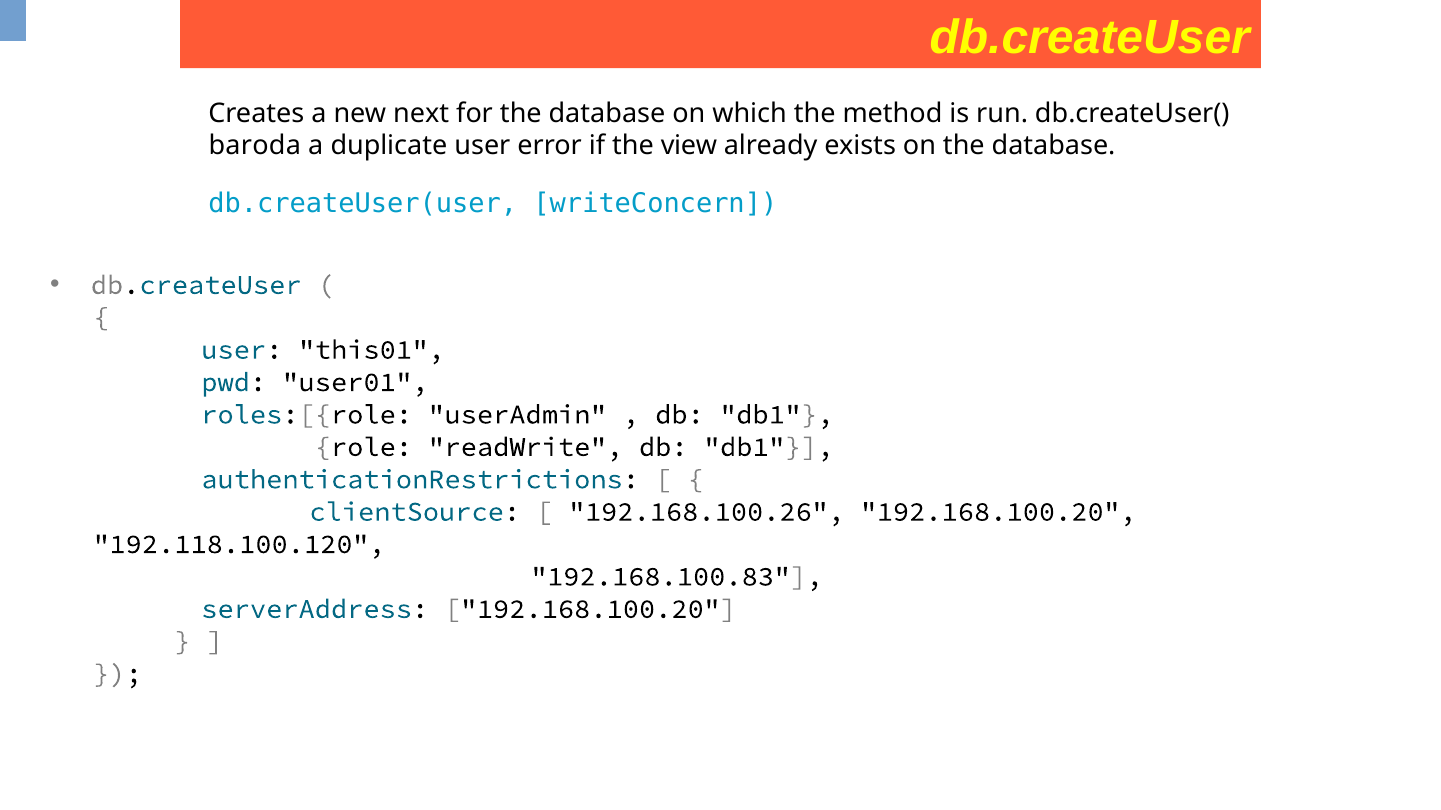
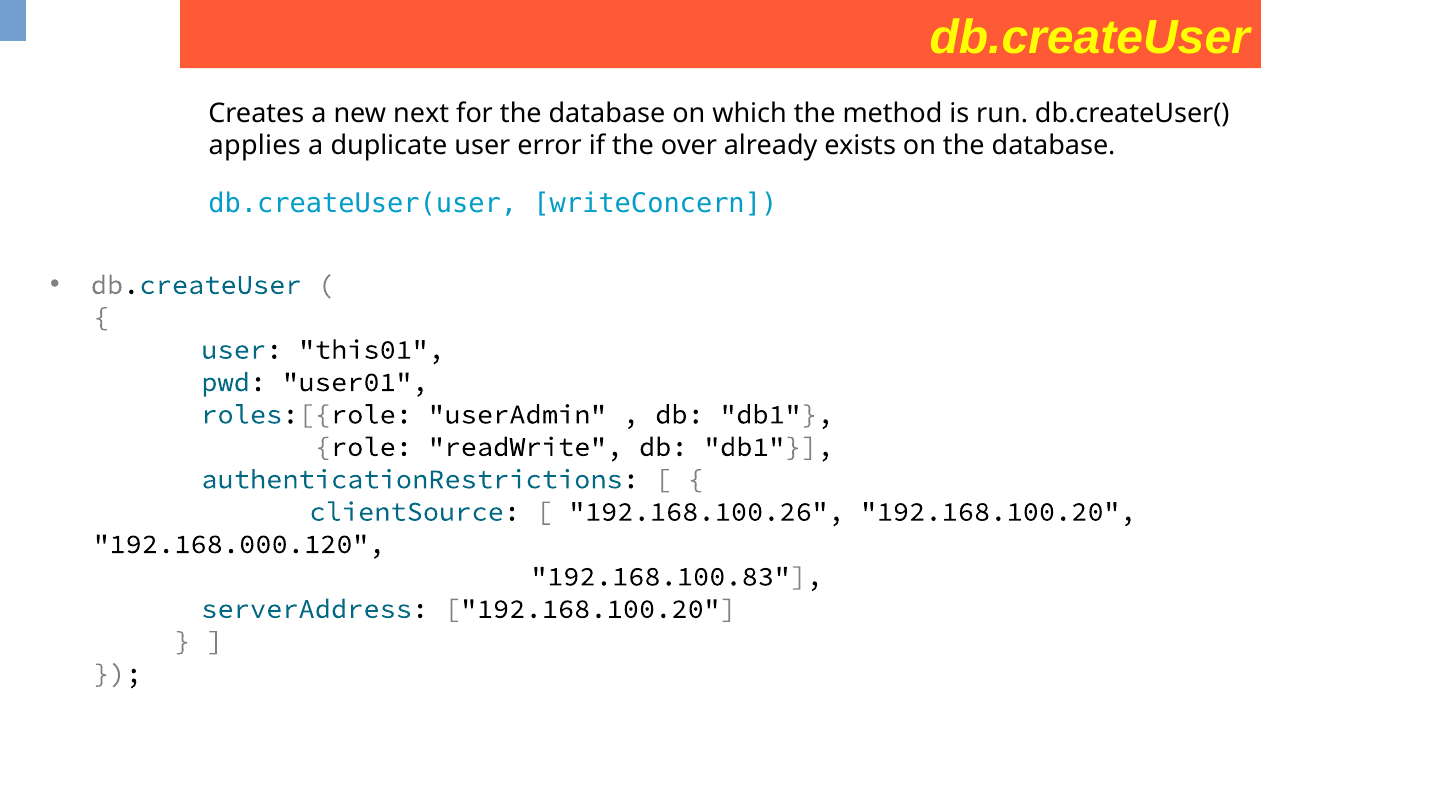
baroda: baroda -> applies (255, 146)
view: view -> over (689, 146)
192.118.100.120: 192.118.100.120 -> 192.168.000.120 (239, 545)
